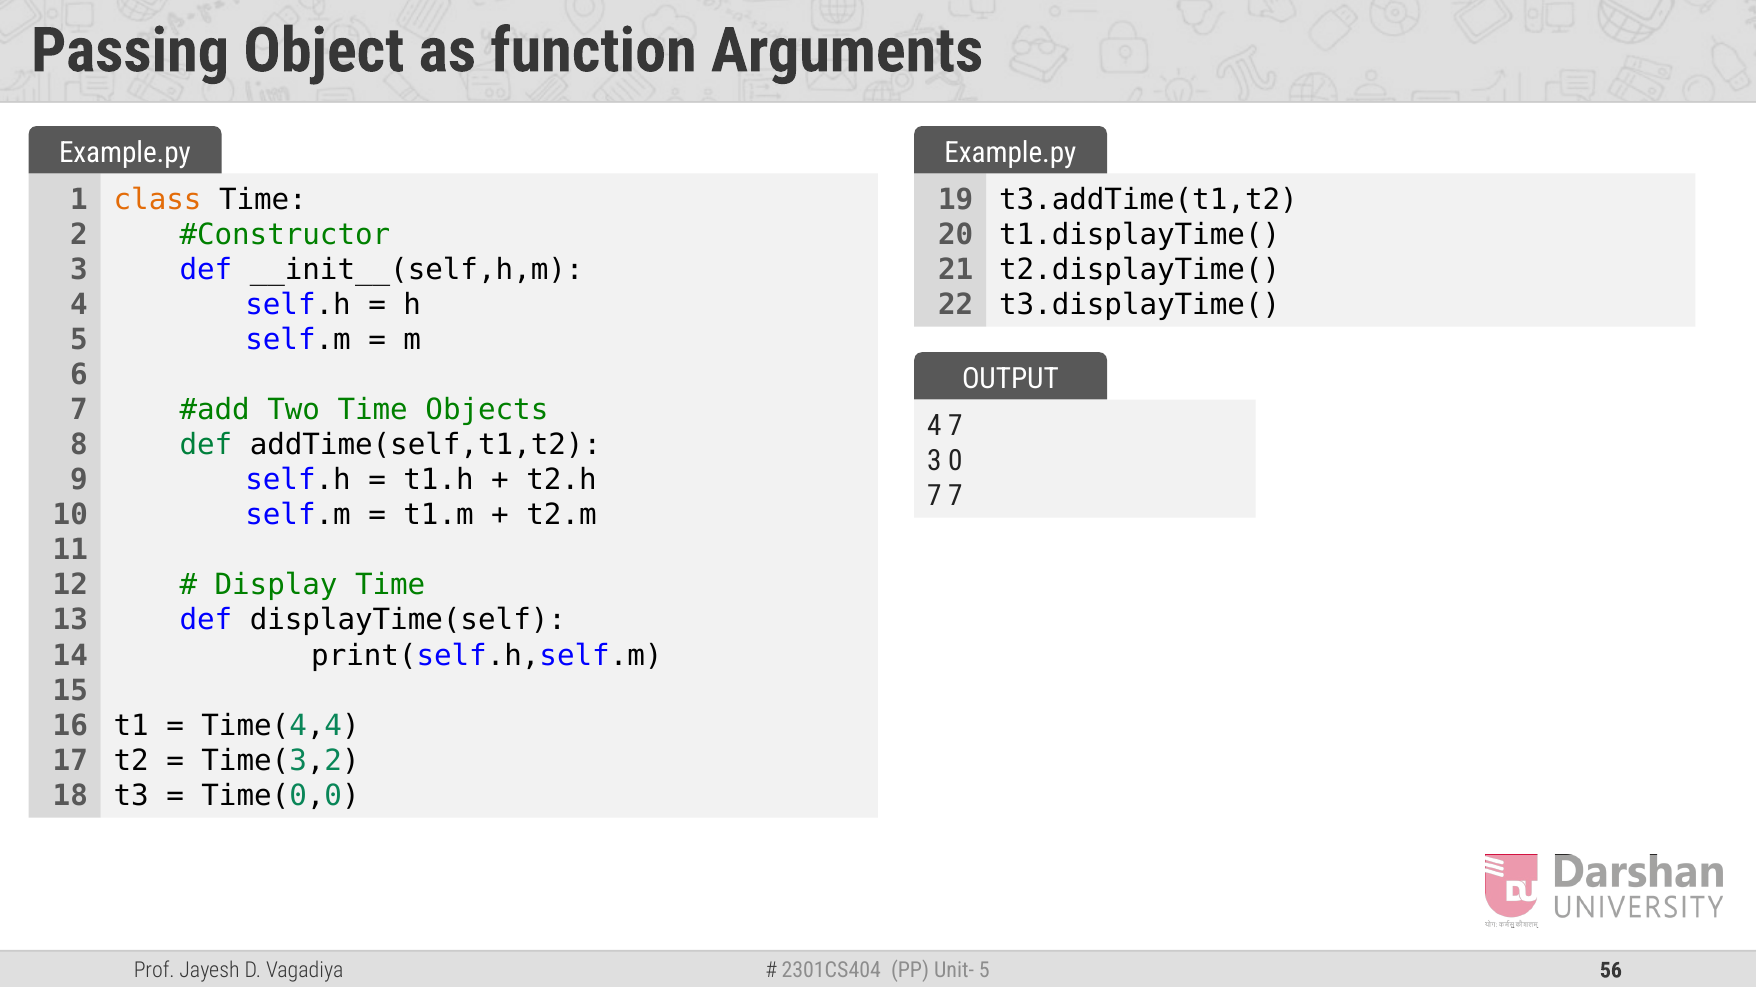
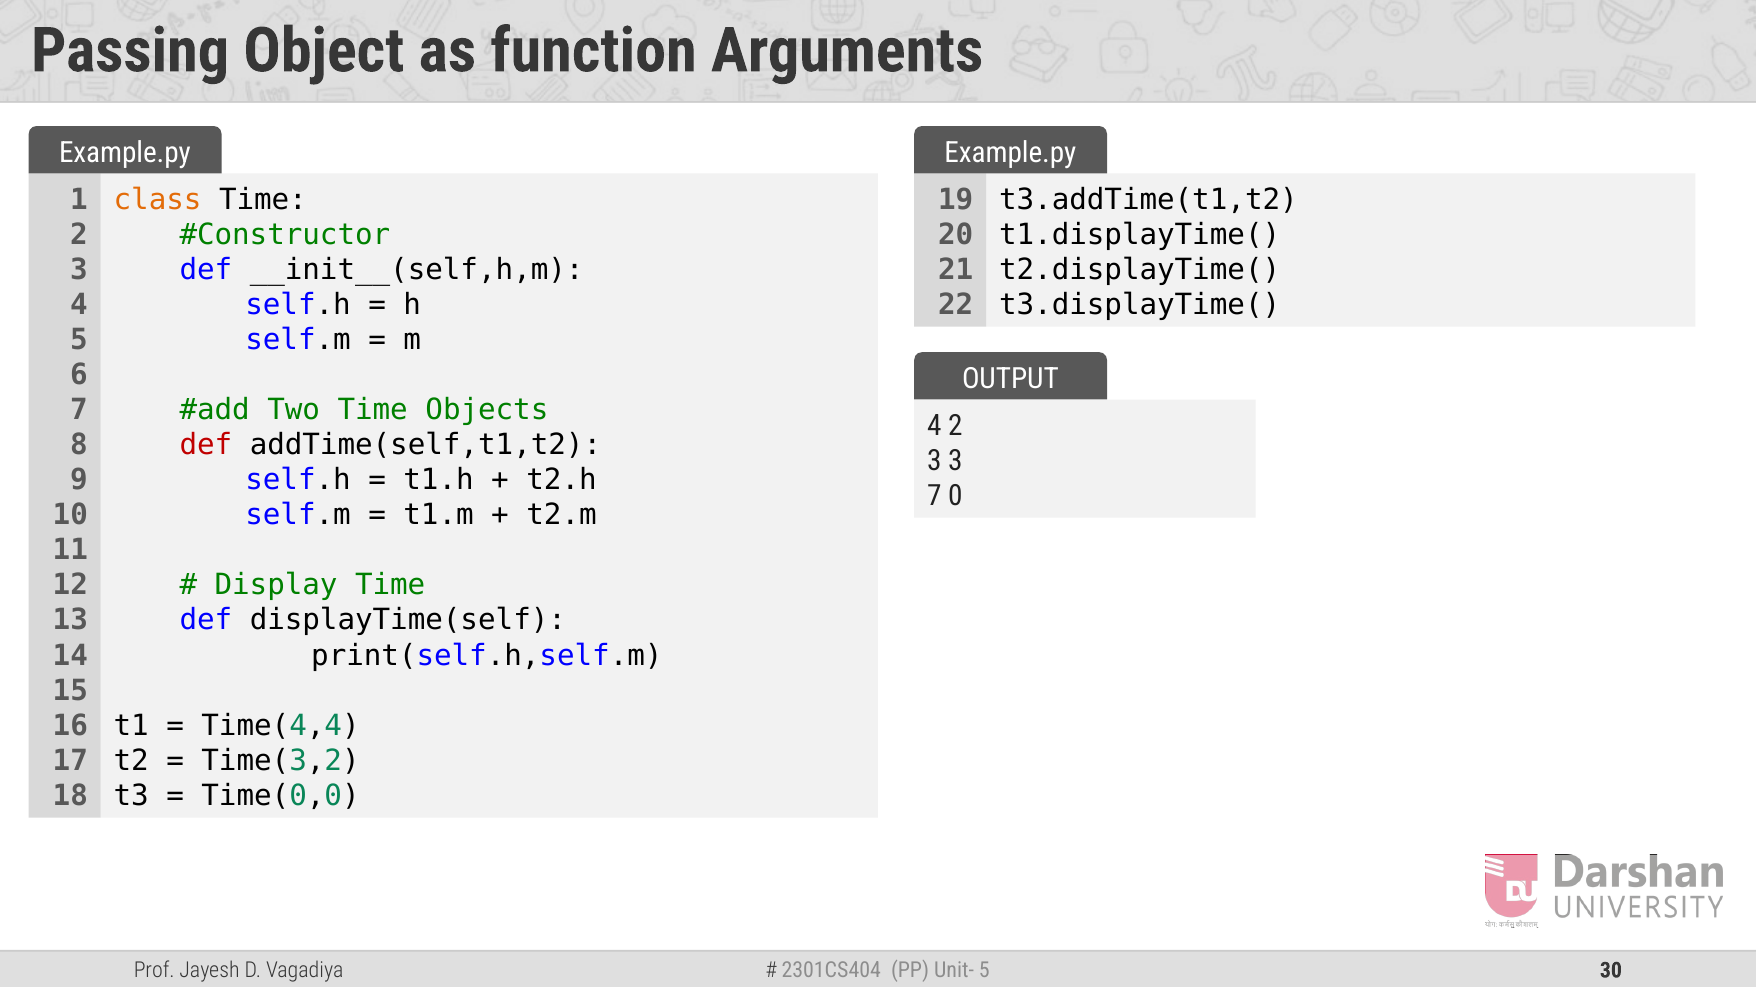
4 7: 7 -> 2 (955, 426)
def colour: green -> red (206, 445)
3 0: 0 -> 3 (955, 461)
7 7: 7 -> 0 (955, 496)
56: 56 -> 30 (1611, 971)
